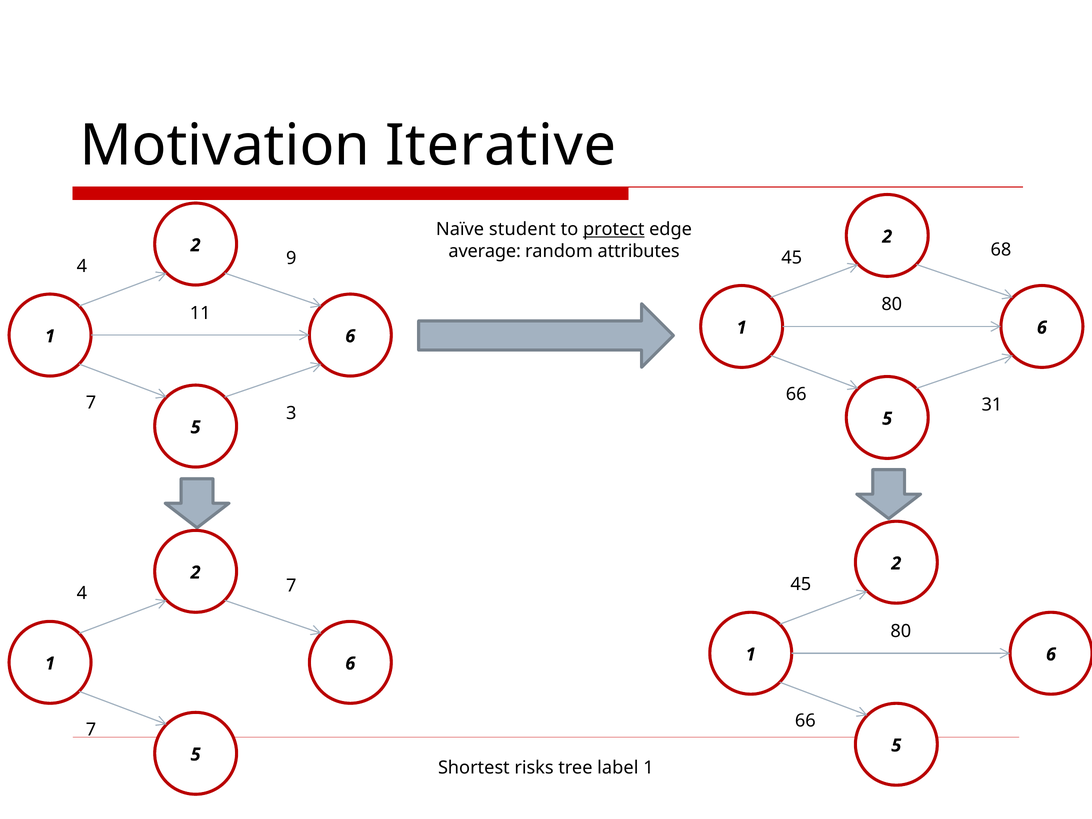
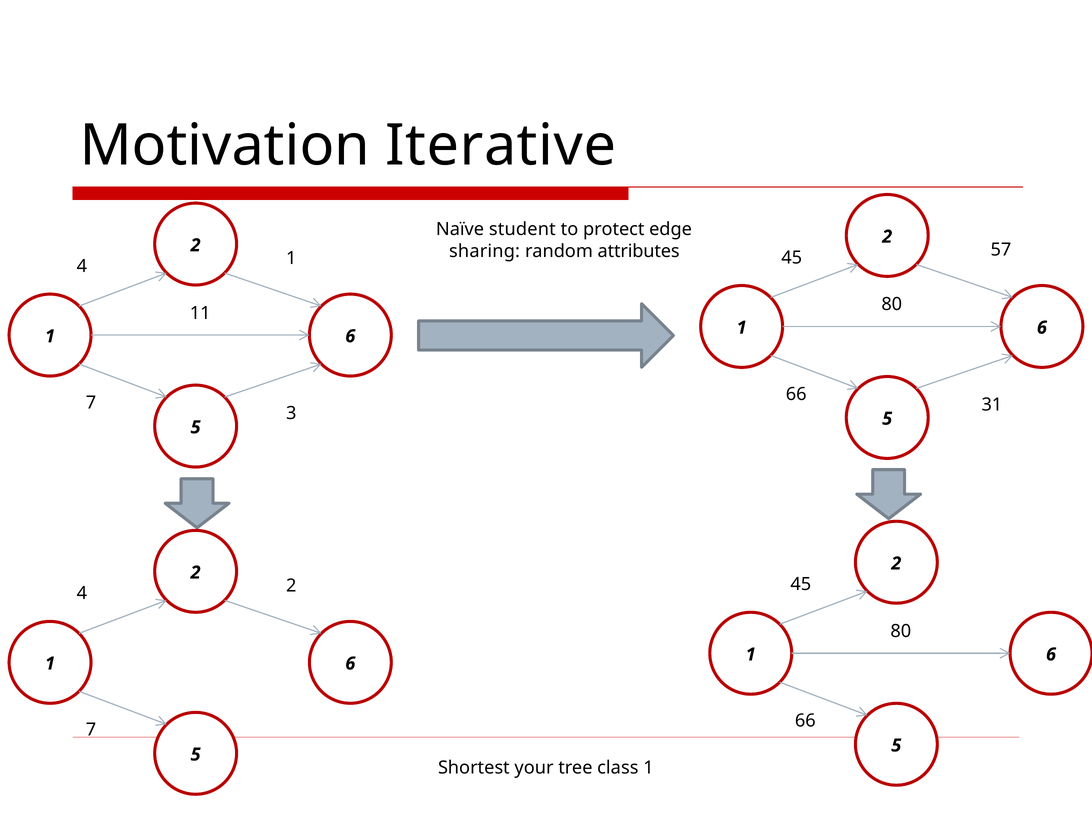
protect underline: present -> none (614, 229)
average: average -> sharing (485, 251)
68: 68 -> 57 (1001, 250)
4 9: 9 -> 1 (291, 258)
4 7: 7 -> 2 (291, 586)
risks: risks -> your (534, 768)
label: label -> class (618, 768)
